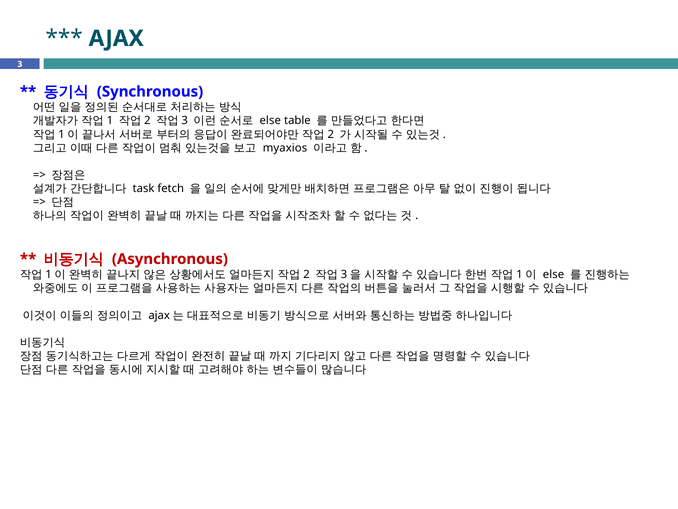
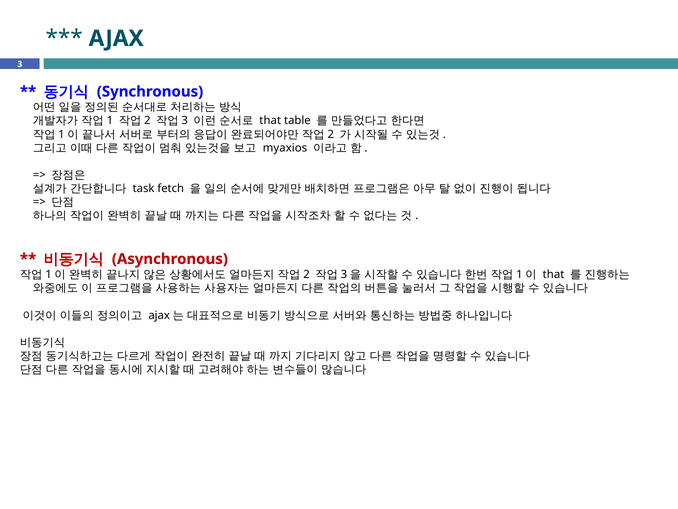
else: else -> that (270, 121)
else: else -> that (554, 274)
